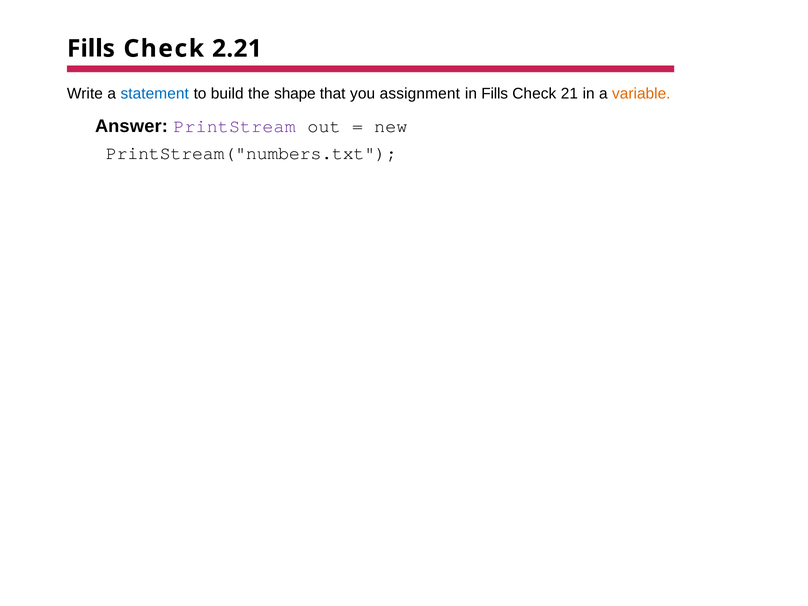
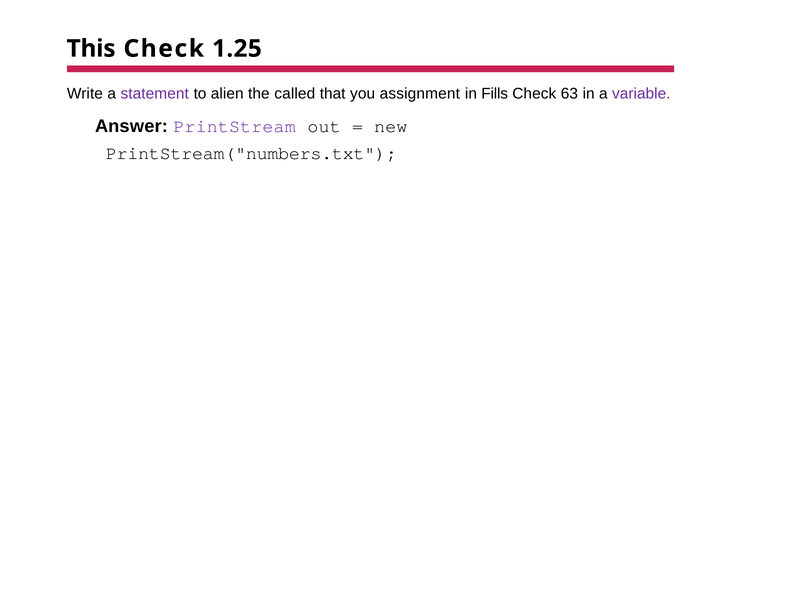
Fills: Fills -> This (91, 49)
2.21: 2.21 -> 1.25 (237, 49)
statement colour: blue -> purple (155, 94)
build: build -> alien (227, 94)
shape: shape -> called (295, 94)
21: 21 -> 63 (569, 94)
variable colour: orange -> purple (641, 94)
